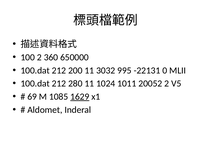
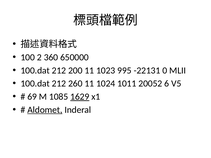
3032: 3032 -> 1023 (106, 71)
280: 280 -> 260 (75, 84)
20052 2: 2 -> 6 (167, 84)
Aldomet underline: none -> present (45, 110)
